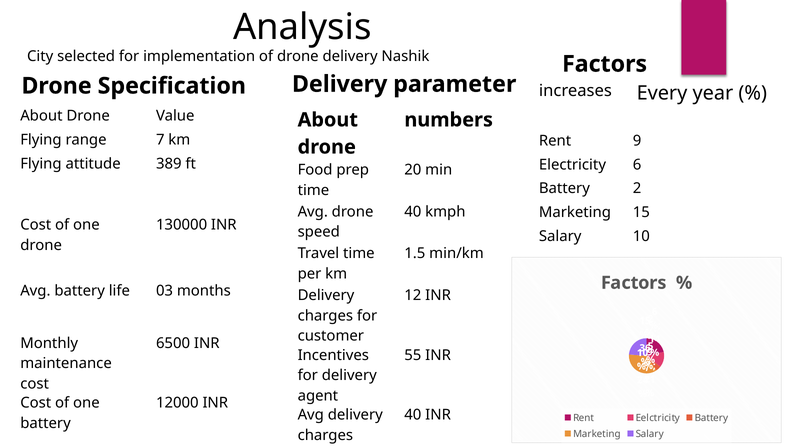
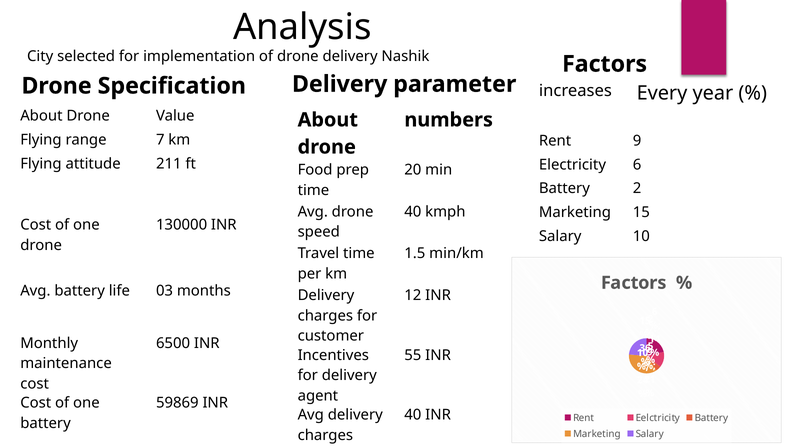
389: 389 -> 211 (169, 164)
12000: 12000 -> 59869 (177, 403)
